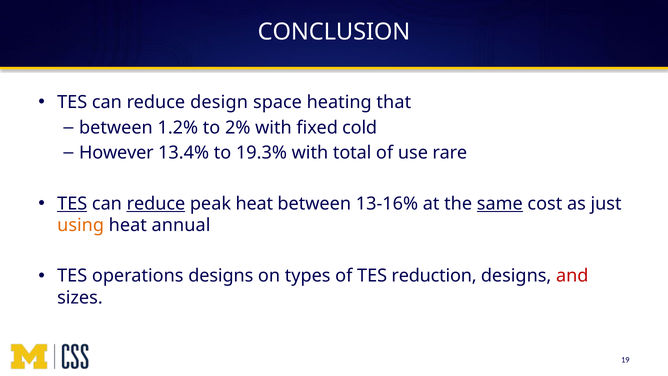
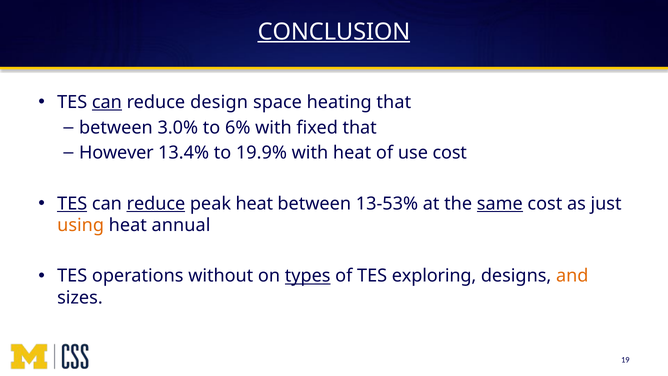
CONCLUSION underline: none -> present (334, 32)
can underline: none -> present (107, 102)
1.2%: 1.2% -> 3.0% (178, 128)
2%: 2% -> 6% (238, 128)
fixed cold: cold -> that (360, 128)
19.3%: 19.3% -> 19.9% (261, 153)
with total: total -> heat (352, 153)
use rare: rare -> cost (450, 153)
13-16%: 13-16% -> 13-53% (387, 204)
operations designs: designs -> without (221, 276)
types underline: none -> present (308, 276)
reduction: reduction -> exploring (434, 276)
and colour: red -> orange (572, 276)
